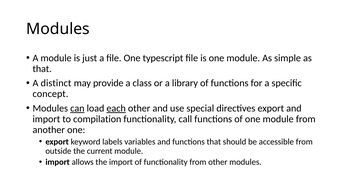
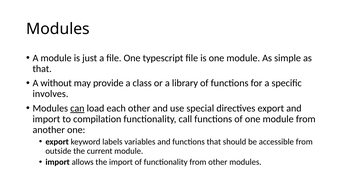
distinct: distinct -> without (56, 83)
concept: concept -> involves (50, 94)
each underline: present -> none (116, 108)
